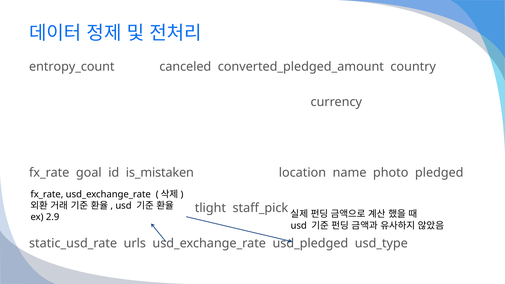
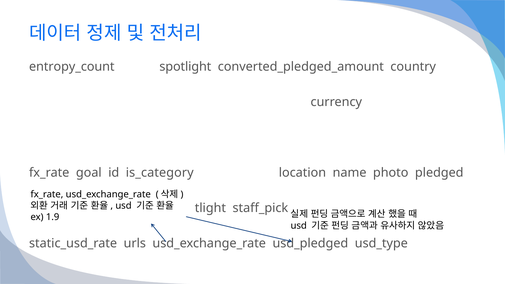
blurb canceled: canceled -> spotlight (185, 67)
is_mistaken: is_mistaken -> is_category (160, 173)
2.9: 2.9 -> 1.9 (53, 217)
